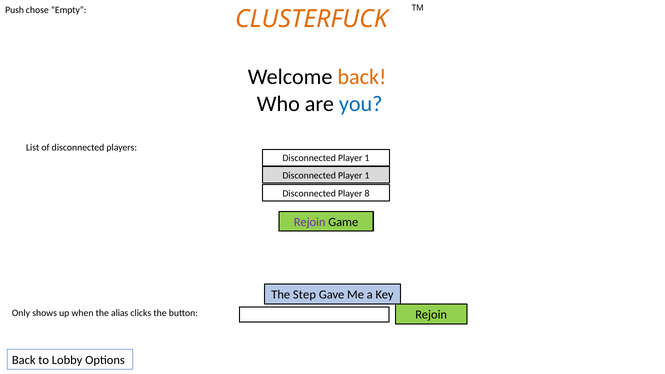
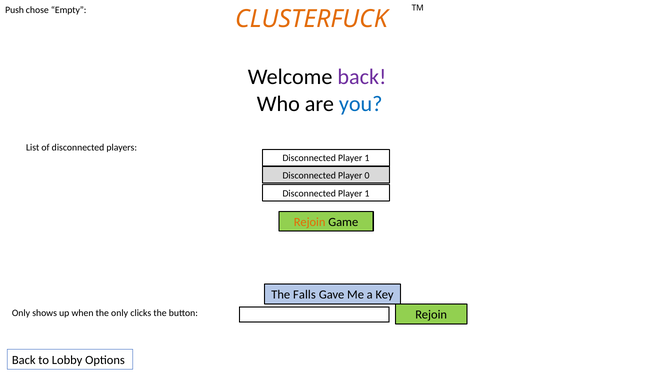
back colour: orange -> purple (362, 77)
1: 1 -> 0 (367, 175)
8: 8 -> 1 (367, 194)
Rejoin colour: purple -> orange (310, 222)
Step: Step -> Falls (304, 295)
the alias: alias -> only (120, 313)
